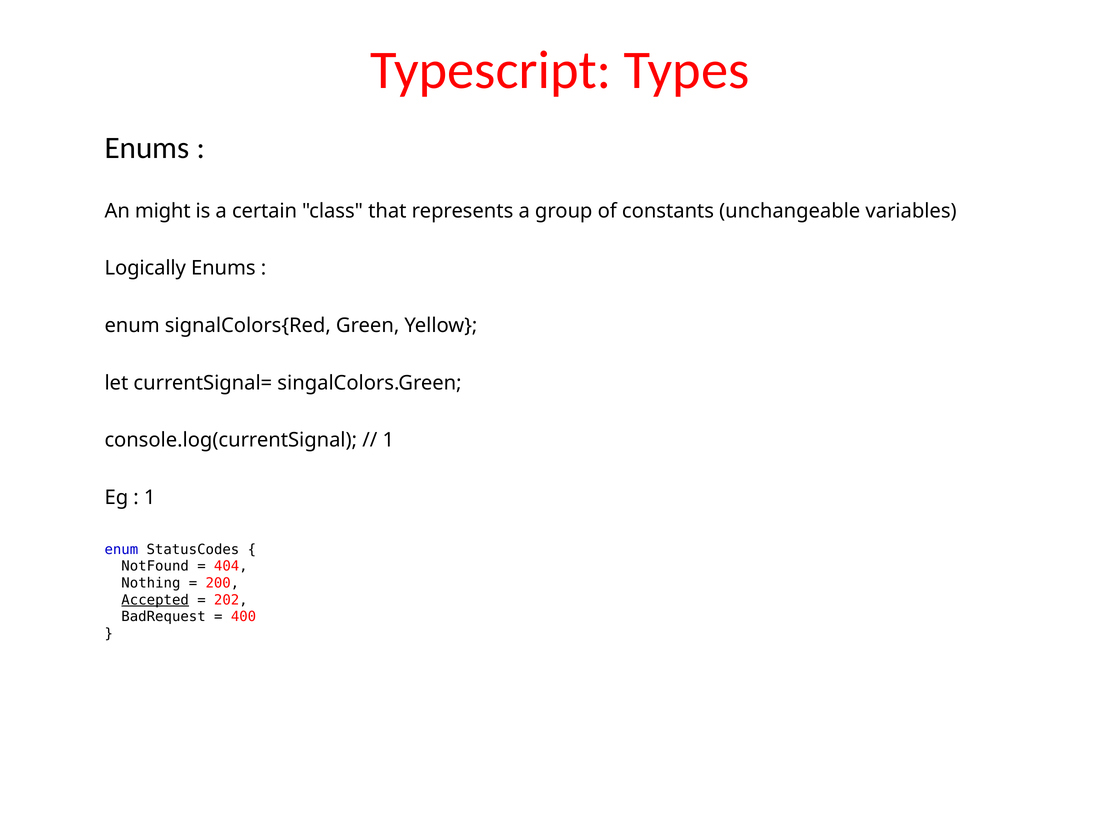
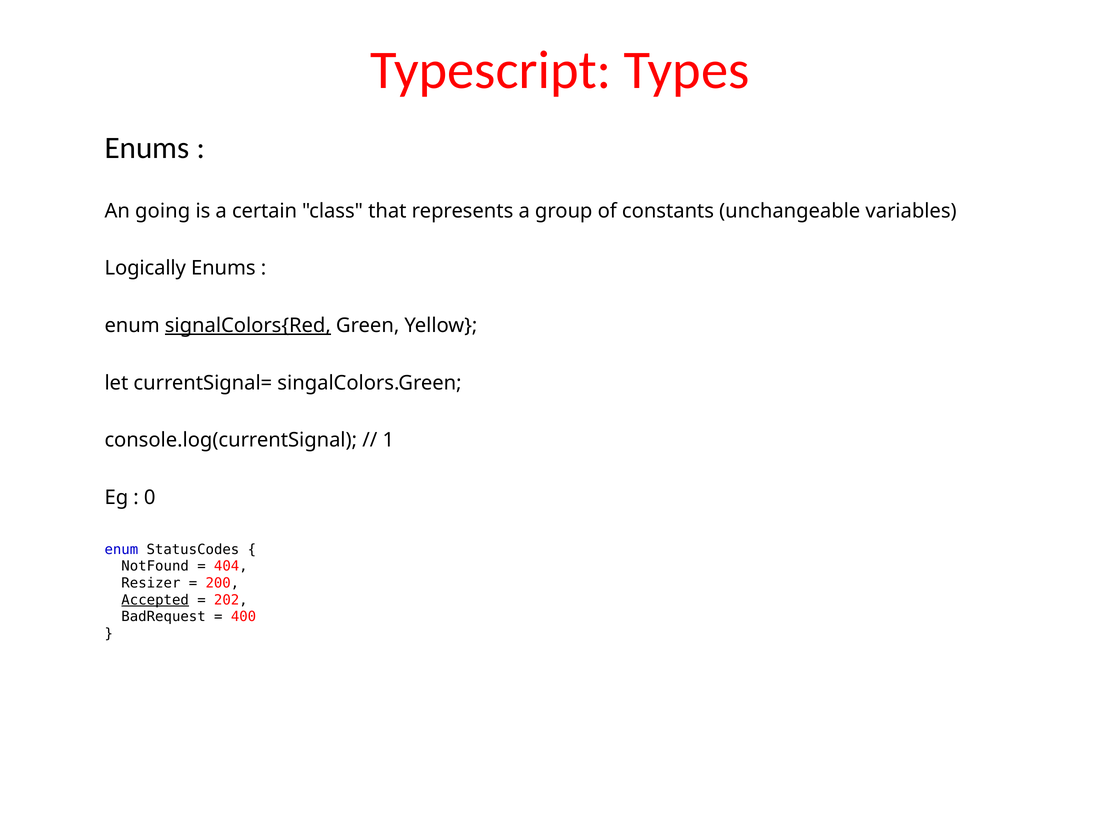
might: might -> going (163, 211)
signalColors{Red underline: none -> present (248, 326)
1: 1 -> 0 (150, 497)
Nothing: Nothing -> Resizer (151, 583)
